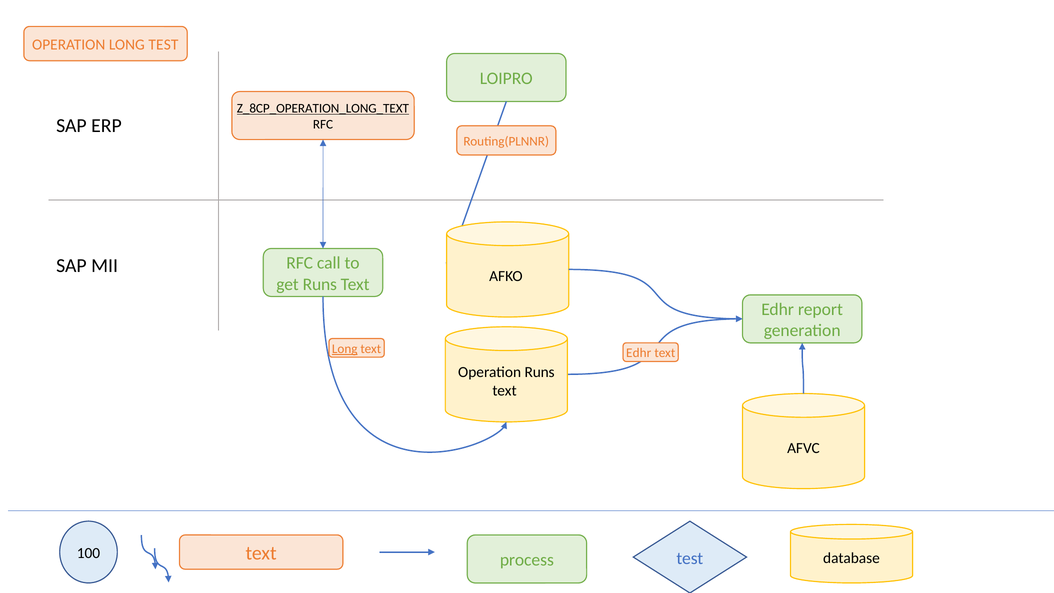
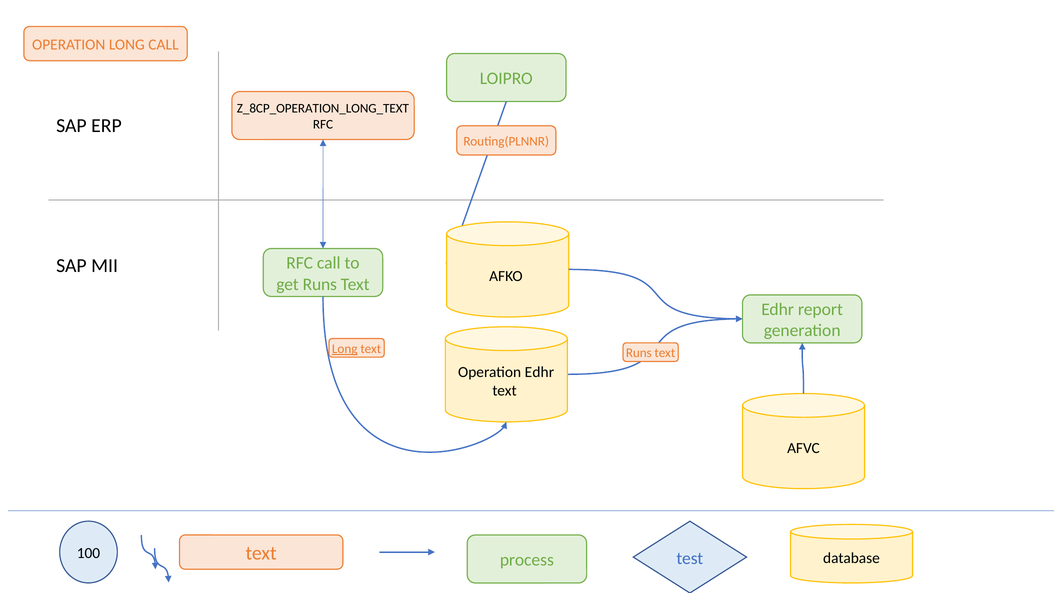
LONG TEST: TEST -> CALL (163, 45)
Z_8CP_OPERATION_LONG_TEXT underline: present -> none (323, 109)
Edhr: Edhr -> Runs (639, 353)
Operation Runs: Runs -> Edhr (539, 372)
